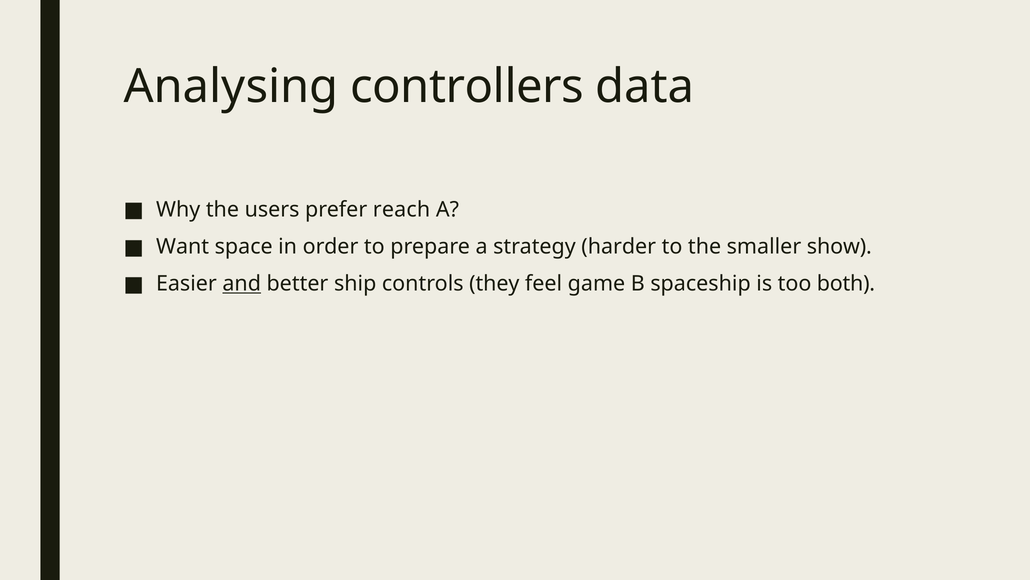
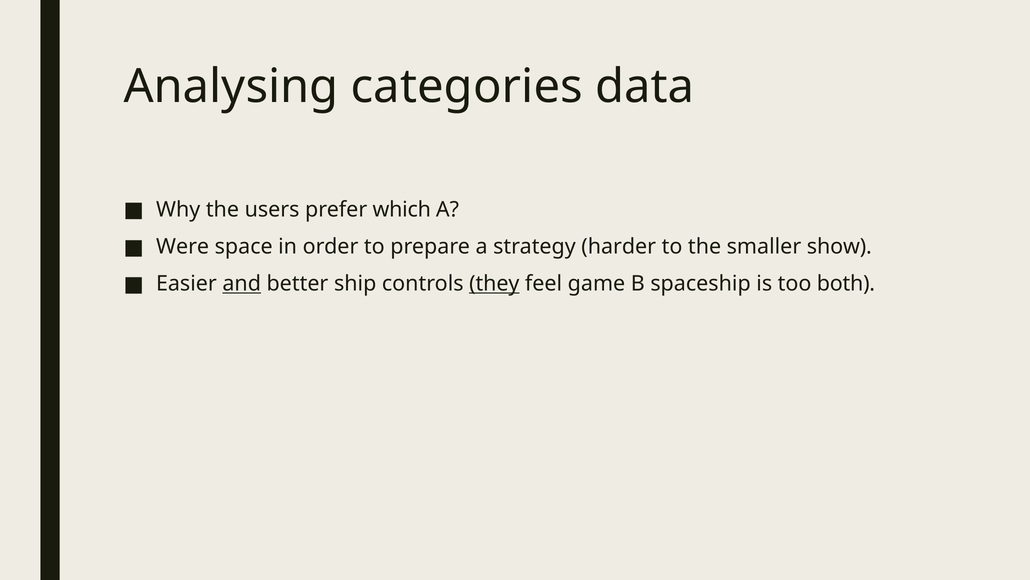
controllers: controllers -> categories (467, 87)
reach: reach -> which (402, 209)
Want: Want -> Were (183, 246)
they underline: none -> present (494, 283)
